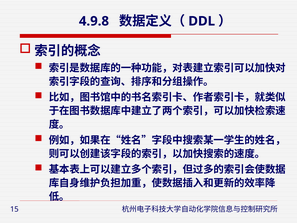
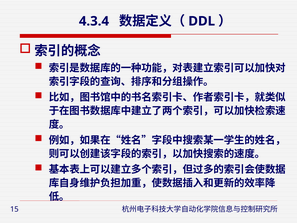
4.9.8: 4.9.8 -> 4.3.4 (94, 21)
